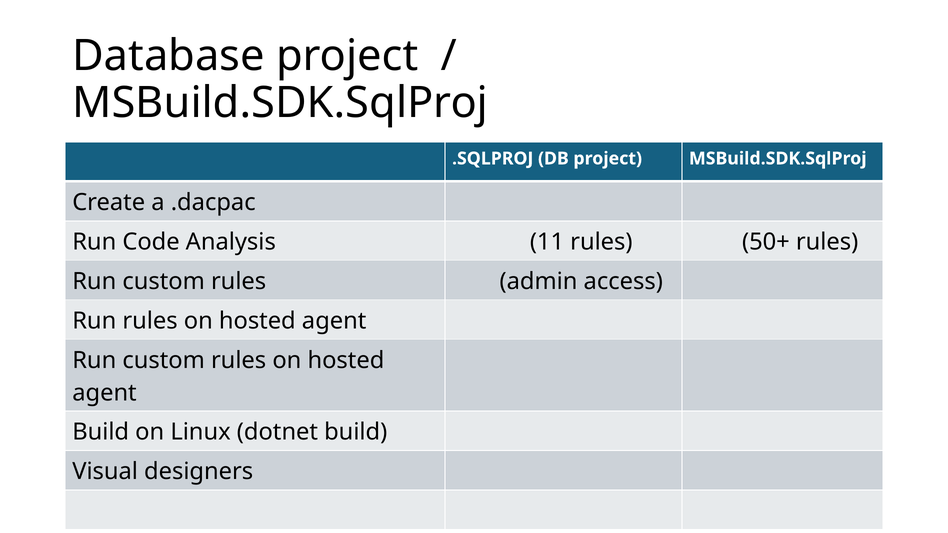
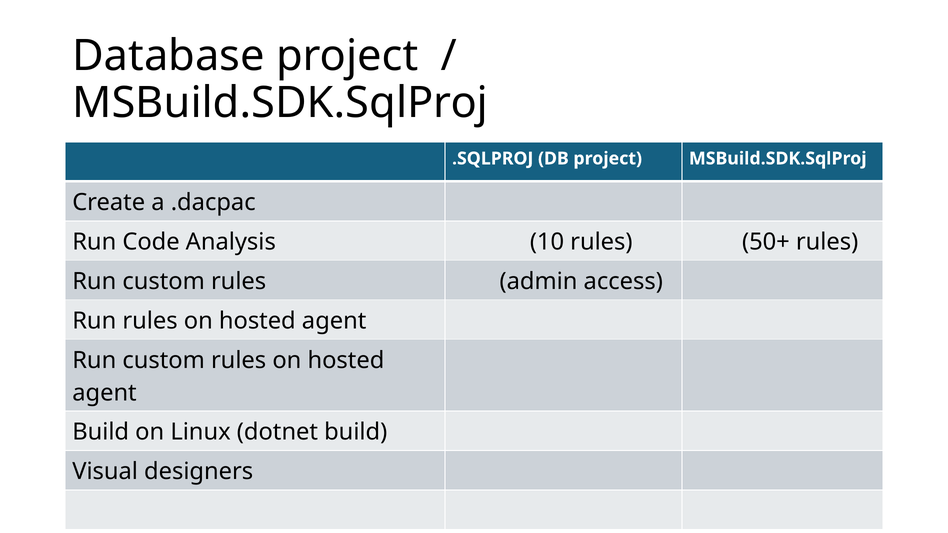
11: 11 -> 10 (547, 242)
